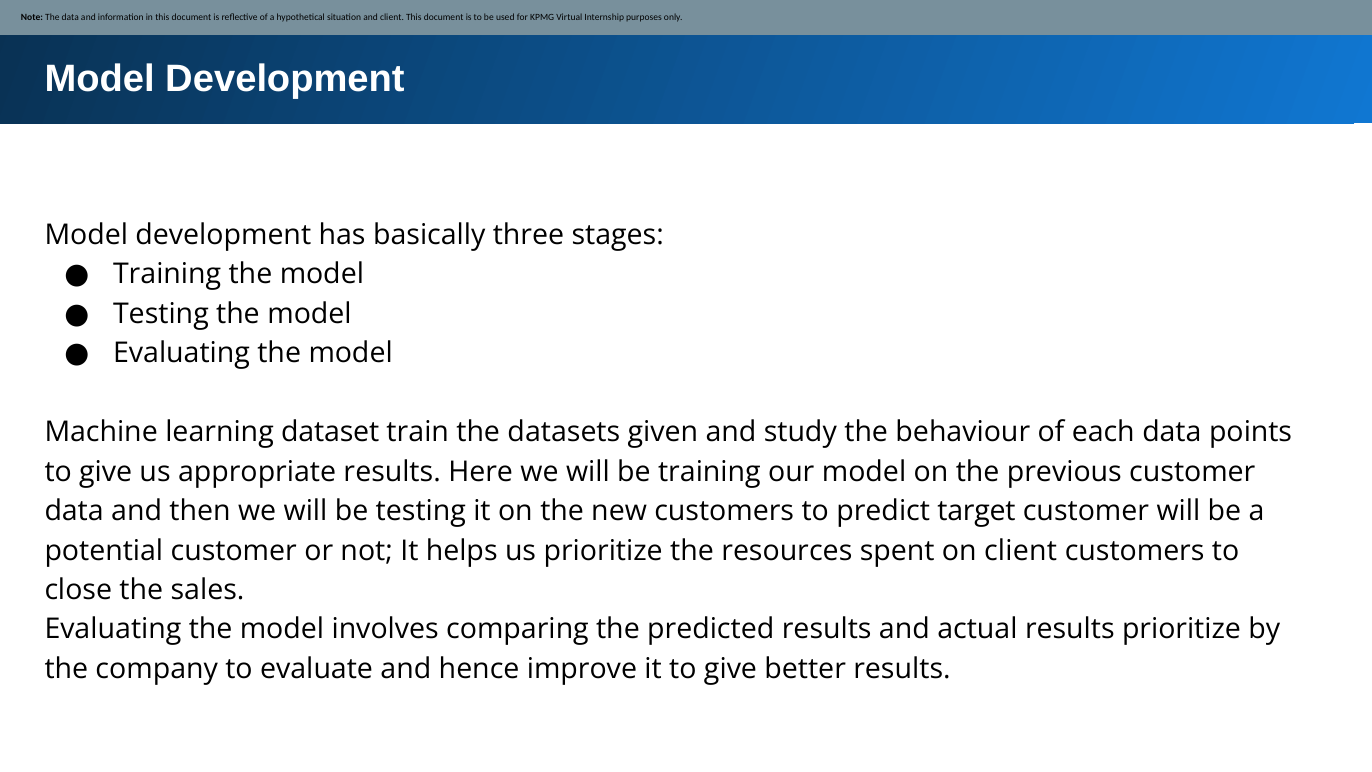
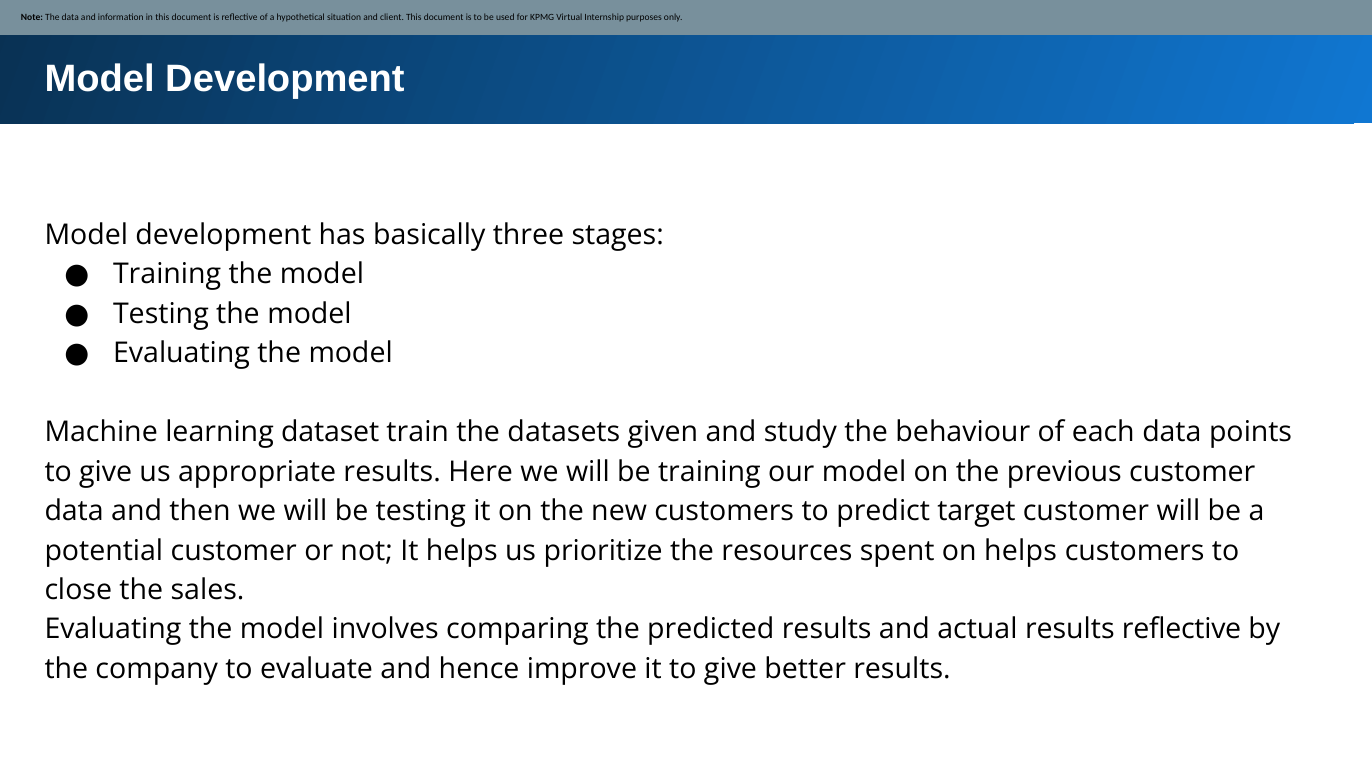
on client: client -> helps (1021, 550)
results prioritize: prioritize -> reflective (1182, 629)
